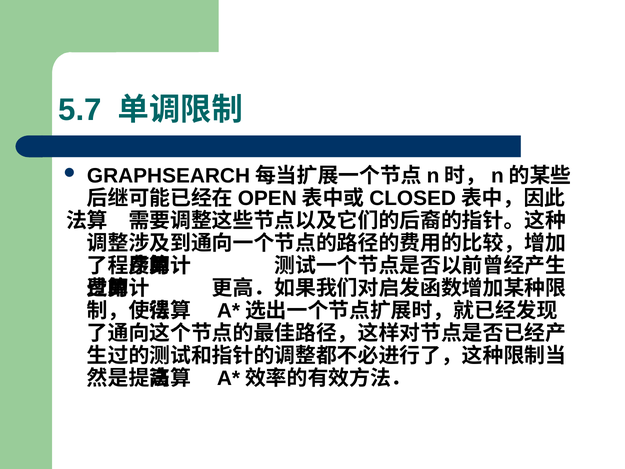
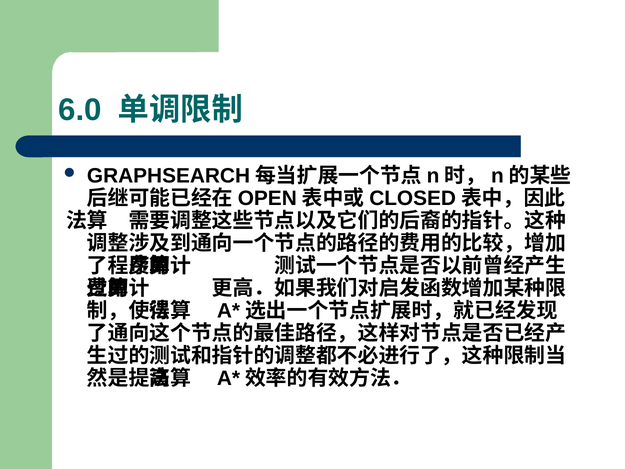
5.7: 5.7 -> 6.0 (80, 110)
